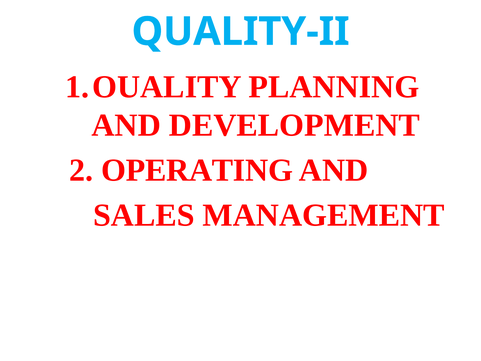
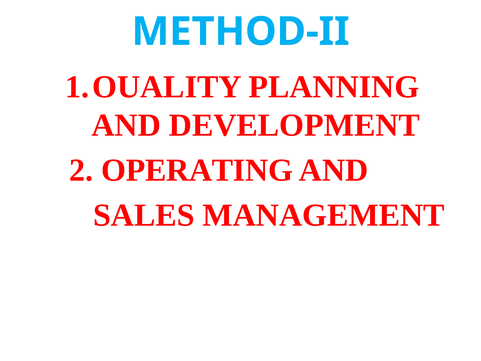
QUALITY-II: QUALITY-II -> METHOD-II (241, 32)
